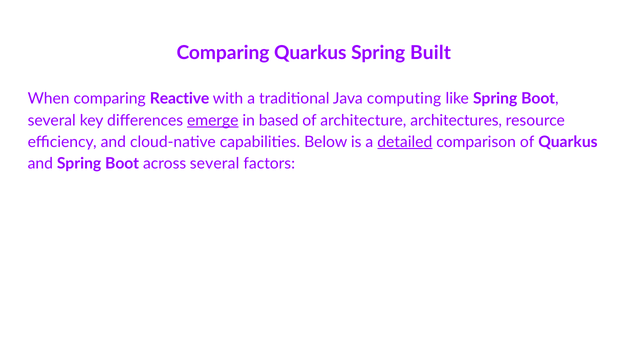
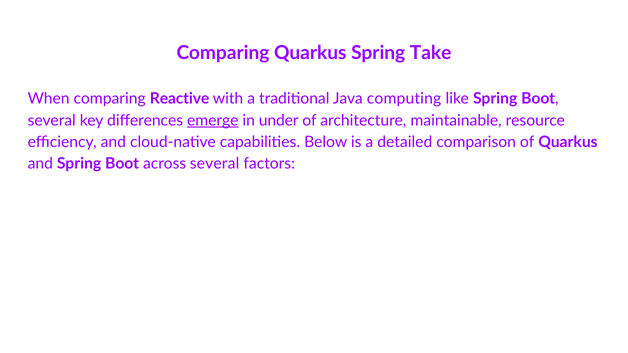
Built: Built -> Take (431, 53)
based: based -> under (279, 120)
architectures: architectures -> maintainable (456, 120)
detailed underline: present -> none (405, 142)
